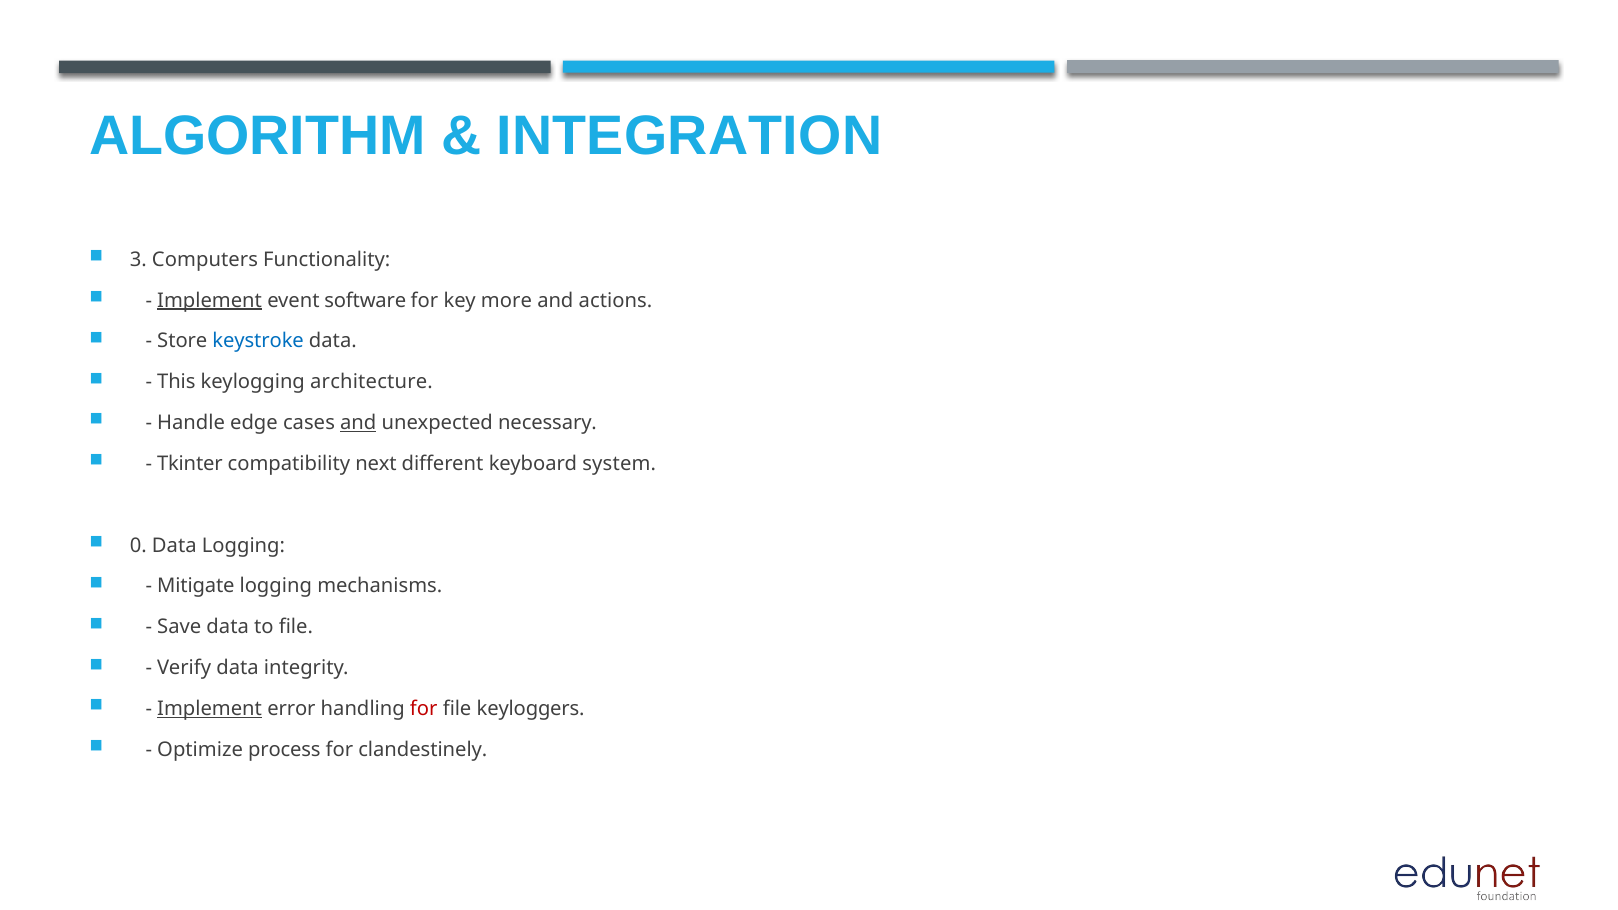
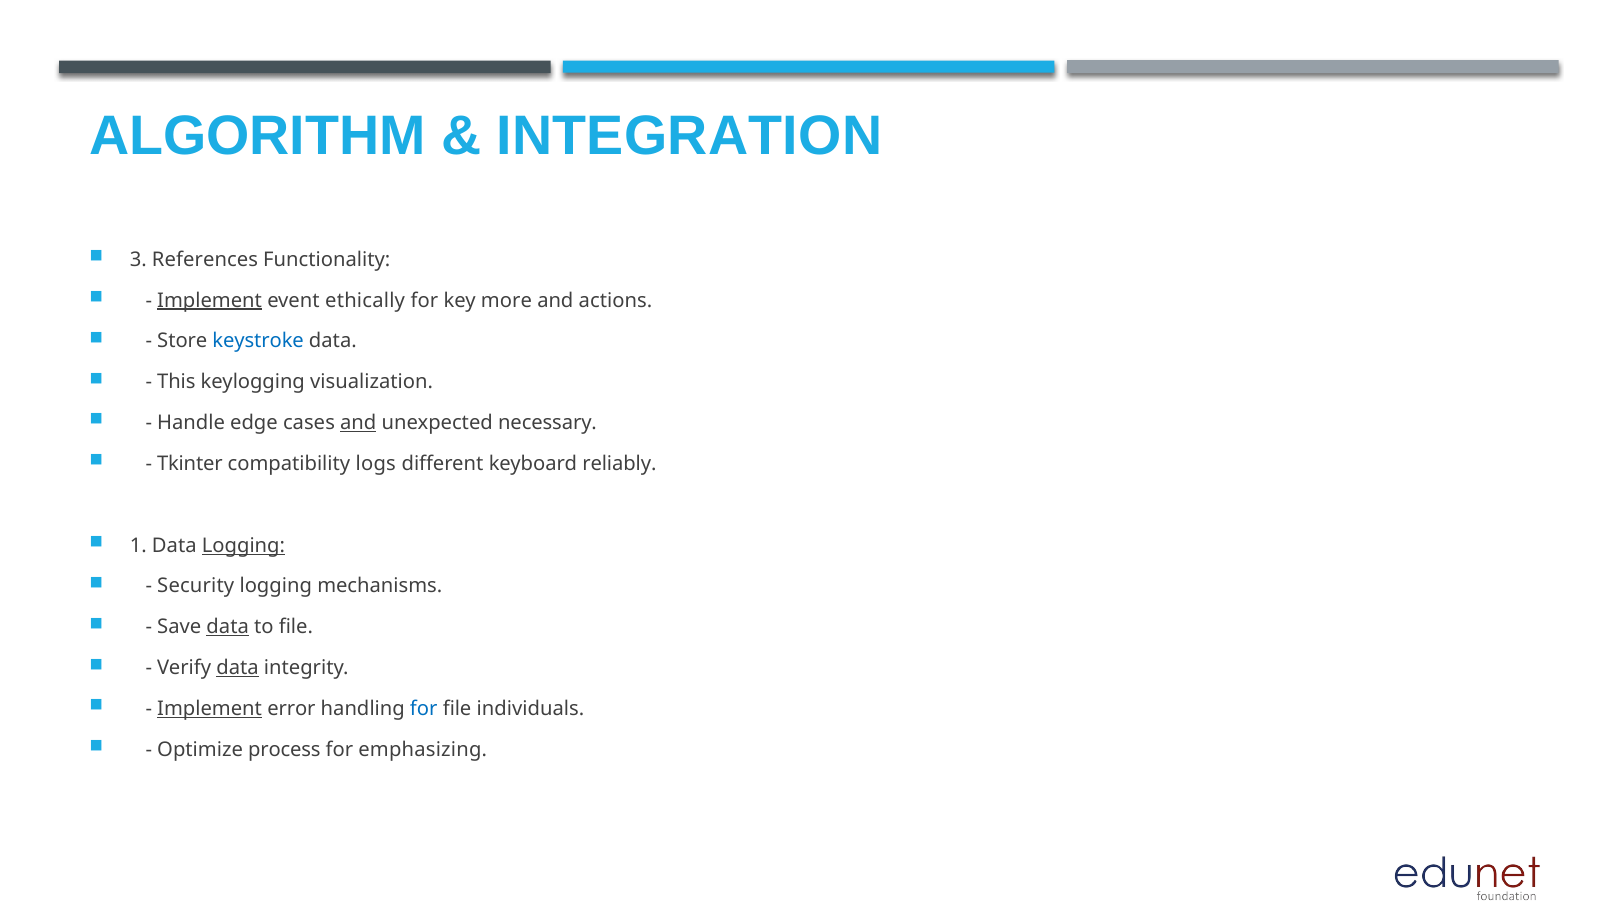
Computers: Computers -> References (205, 260)
software: software -> ethically (365, 300)
architecture: architecture -> visualization (372, 382)
next: next -> logs (376, 464)
system: system -> reliably (619, 464)
0: 0 -> 1 (138, 546)
Logging underline: none -> present (243, 546)
Mitigate: Mitigate -> Security (196, 586)
data underline: none -> present (228, 627)
data underline: none -> present (238, 668)
for colour: red -> blue (424, 709)
keyloggers: keyloggers -> individuals (531, 709)
clandestinely: clandestinely -> emphasizing (423, 750)
